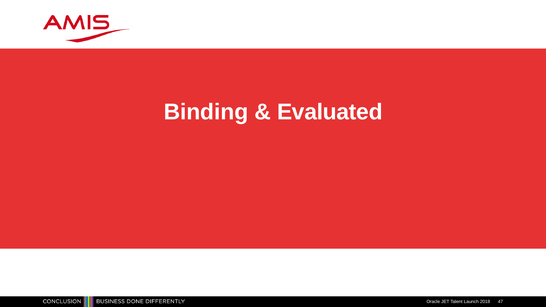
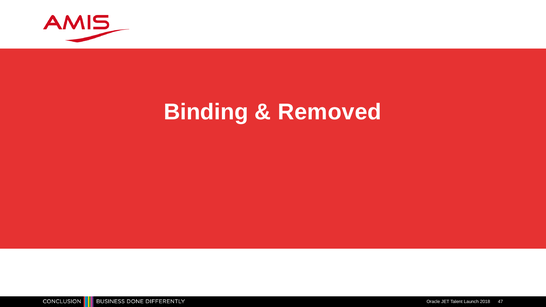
Evaluated: Evaluated -> Removed (330, 112)
